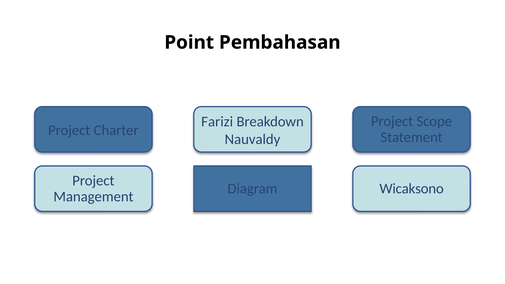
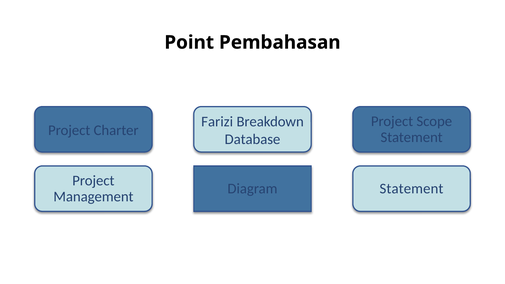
Nauvaldy: Nauvaldy -> Database (252, 139)
Diagram Wicaksono: Wicaksono -> Statement (411, 189)
